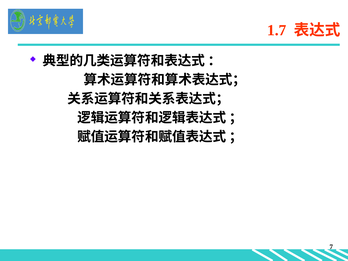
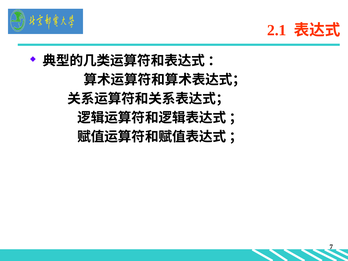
1.7: 1.7 -> 2.1 (277, 30)
